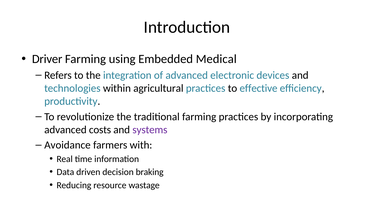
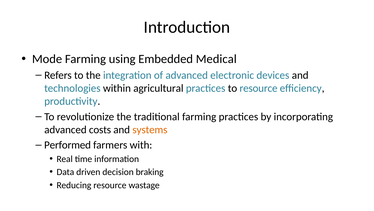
Driver: Driver -> Mode (47, 59)
to effective: effective -> resource (259, 88)
systems colour: purple -> orange (150, 129)
Avoidance: Avoidance -> Performed (68, 145)
